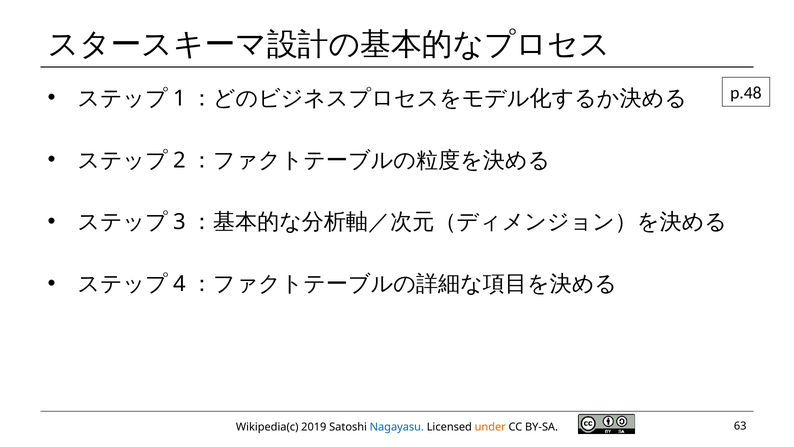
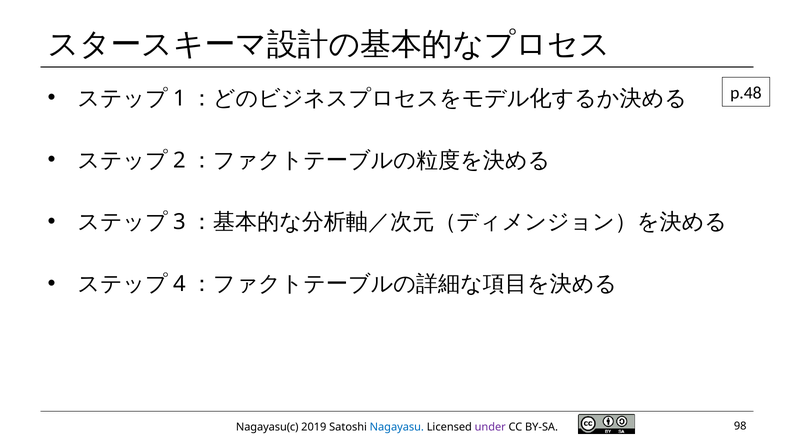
Wikipedia(c: Wikipedia(c -> Nagayasu(c (267, 427)
under colour: orange -> purple (490, 427)
63: 63 -> 98 (740, 426)
